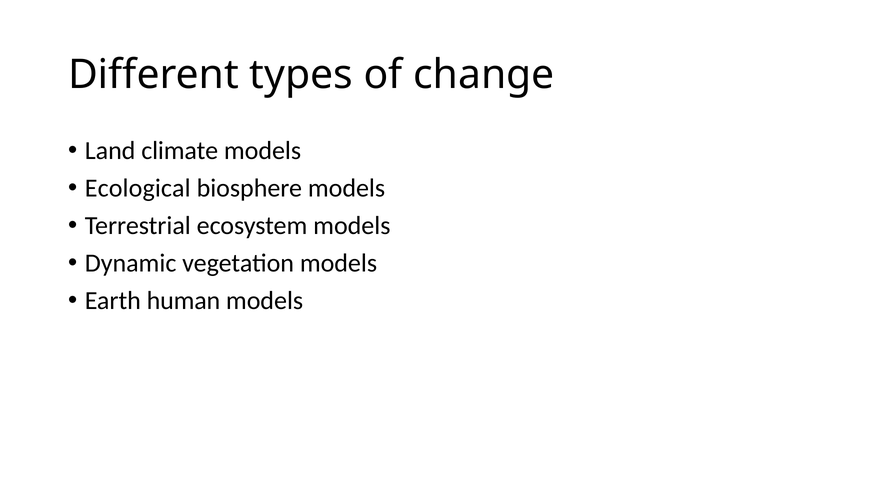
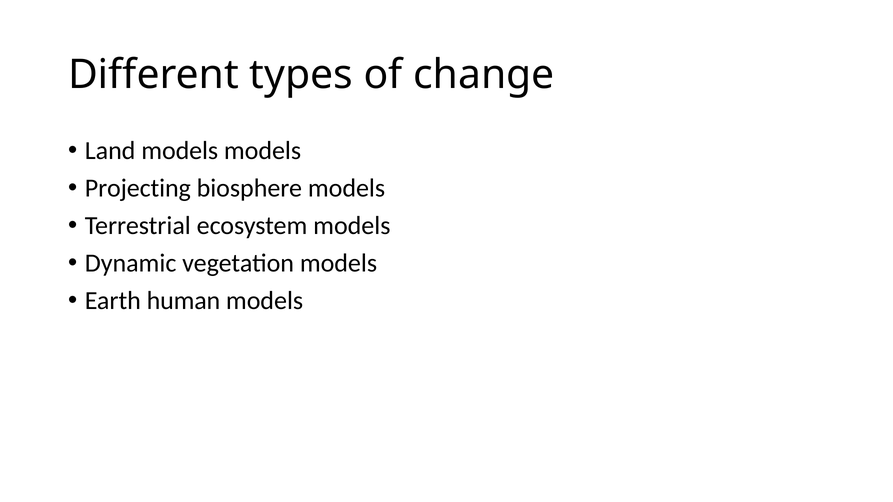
Land climate: climate -> models (180, 151)
Ecological: Ecological -> Projecting (138, 188)
